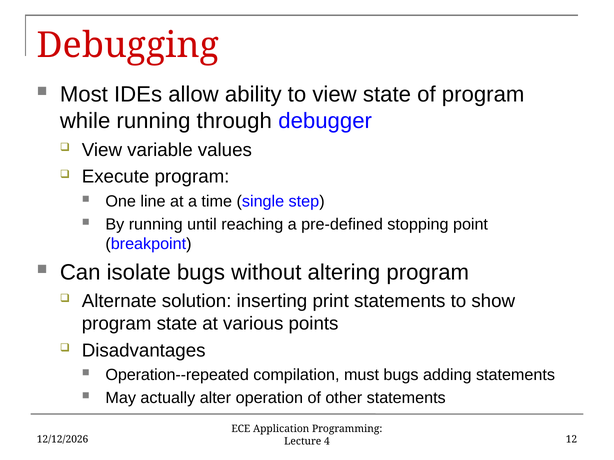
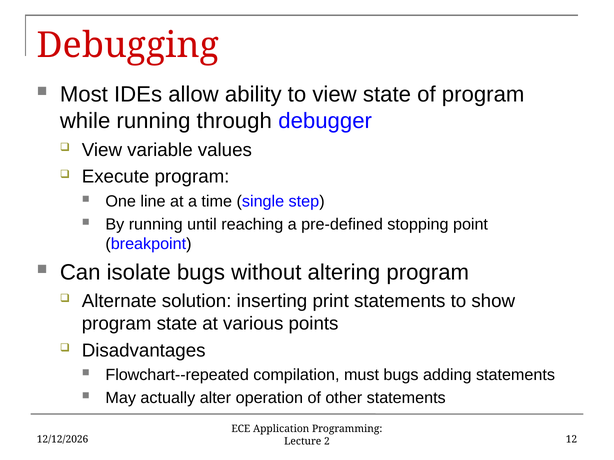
Operation--repeated: Operation--repeated -> Flowchart--repeated (177, 375)
4: 4 -> 2 (327, 442)
